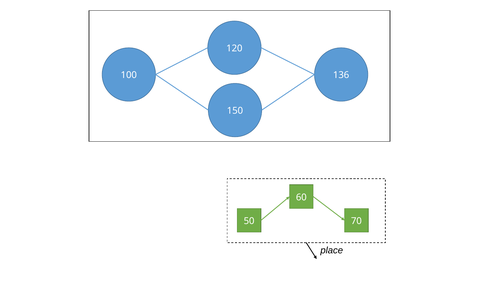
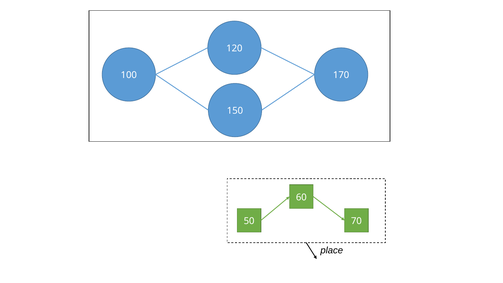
136: 136 -> 170 (341, 75)
